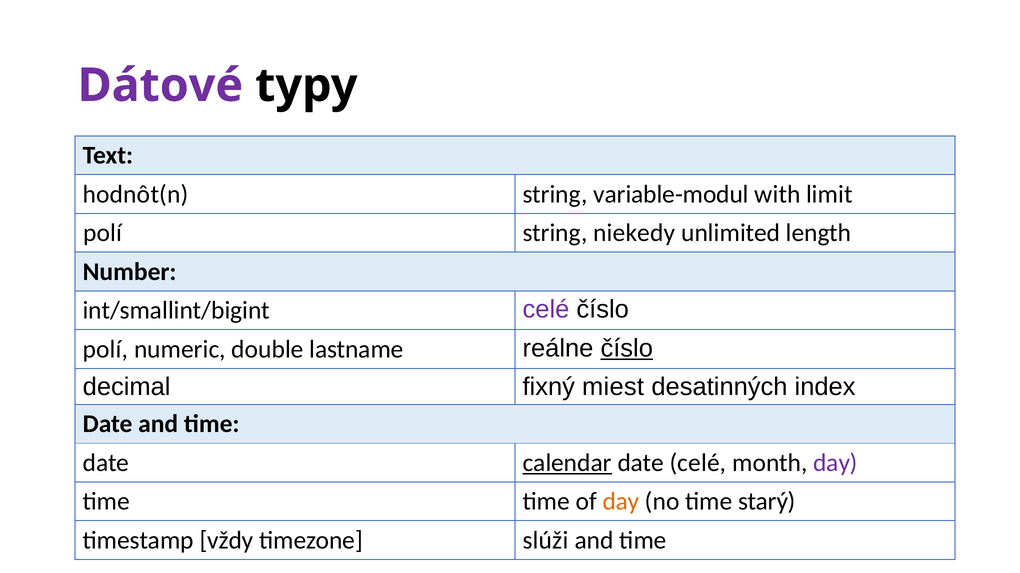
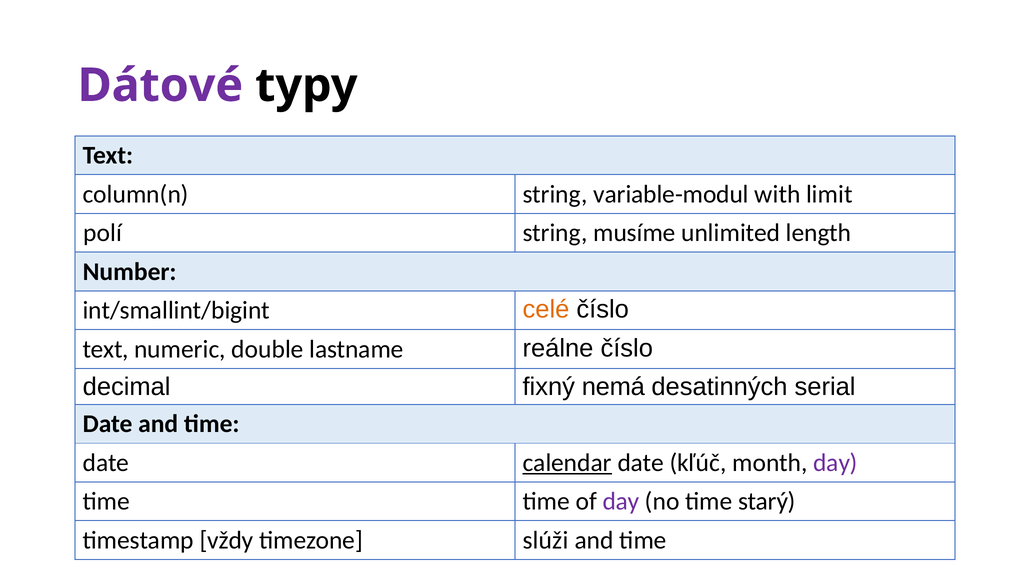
hodnôt(n: hodnôt(n -> column(n (136, 195)
niekedy: niekedy -> musíme (634, 233)
celé colour: purple -> orange (546, 310)
polí: polí -> text (106, 350)
číslo underline: present -> none (627, 349)
miest: miest -> nemá (613, 387)
index: index -> serial (825, 387)
date celé: celé -> kľúč (698, 463)
day colour: orange -> purple (621, 502)
